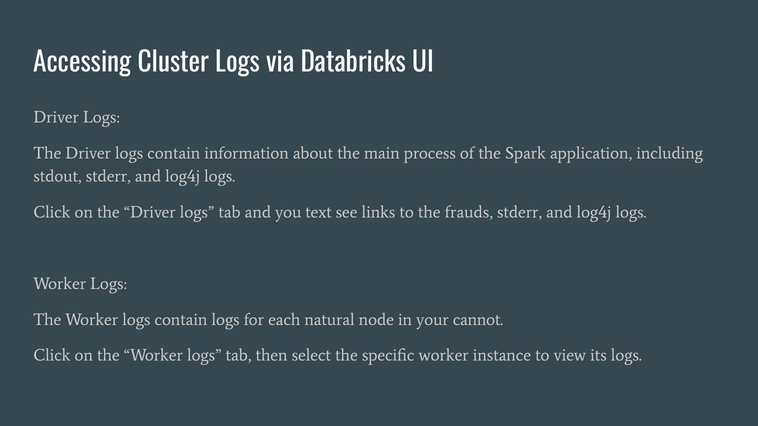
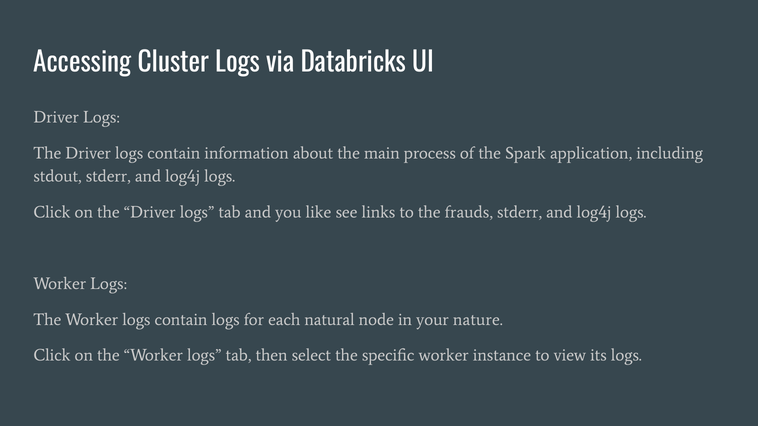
text: text -> like (318, 212)
cannot: cannot -> nature (478, 320)
